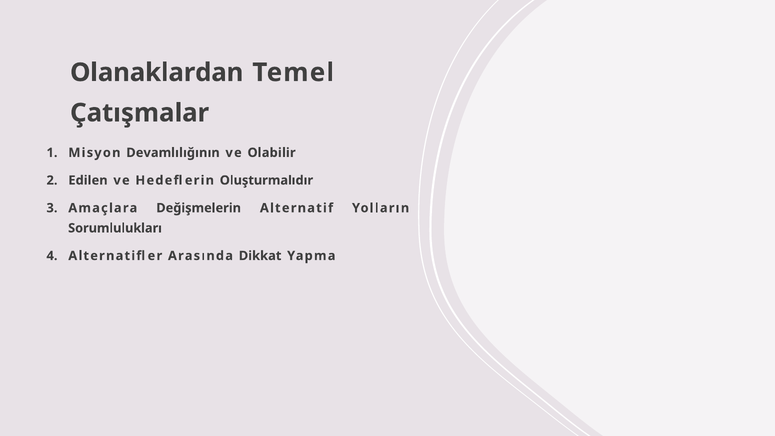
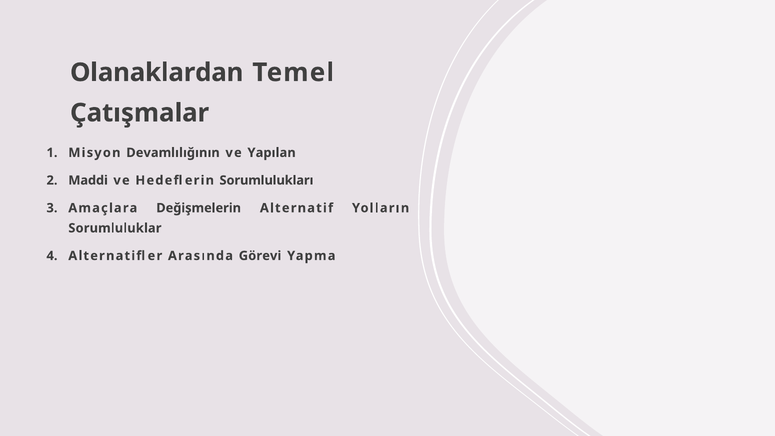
Olabilir: Olabilir -> Yapılan (272, 153)
Edilen: Edilen -> Maddi (88, 180)
Oluşturmalıdır: Oluşturmalıdır -> Sorumlulukları (266, 180)
Sorumlulukları: Sorumlulukları -> Sorumluluklar (115, 228)
Dikkat: Dikkat -> Görevi (260, 256)
